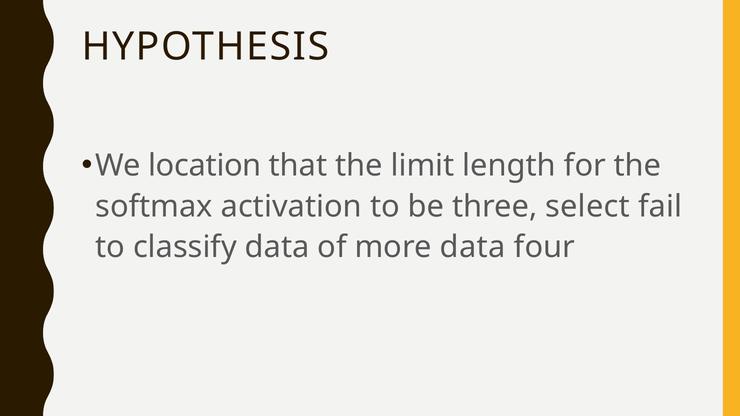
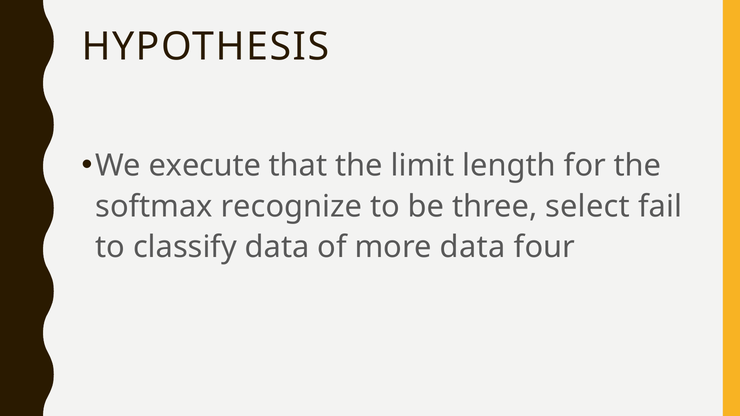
location: location -> execute (205, 166)
activation: activation -> recognize (291, 207)
